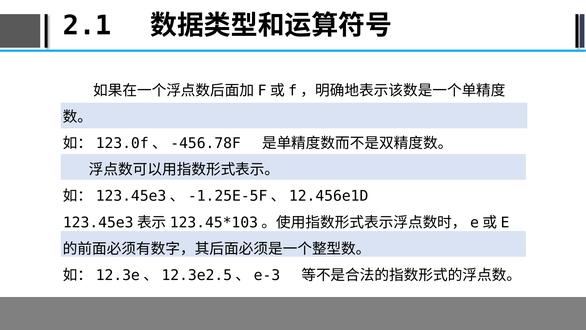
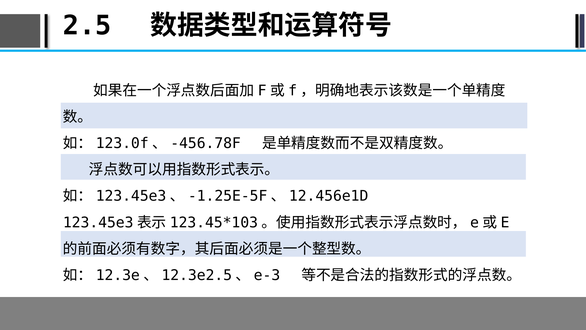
2.1: 2.1 -> 2.5 (87, 26)
